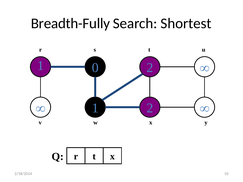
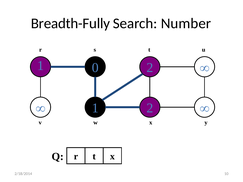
Shortest: Shortest -> Number (186, 24)
